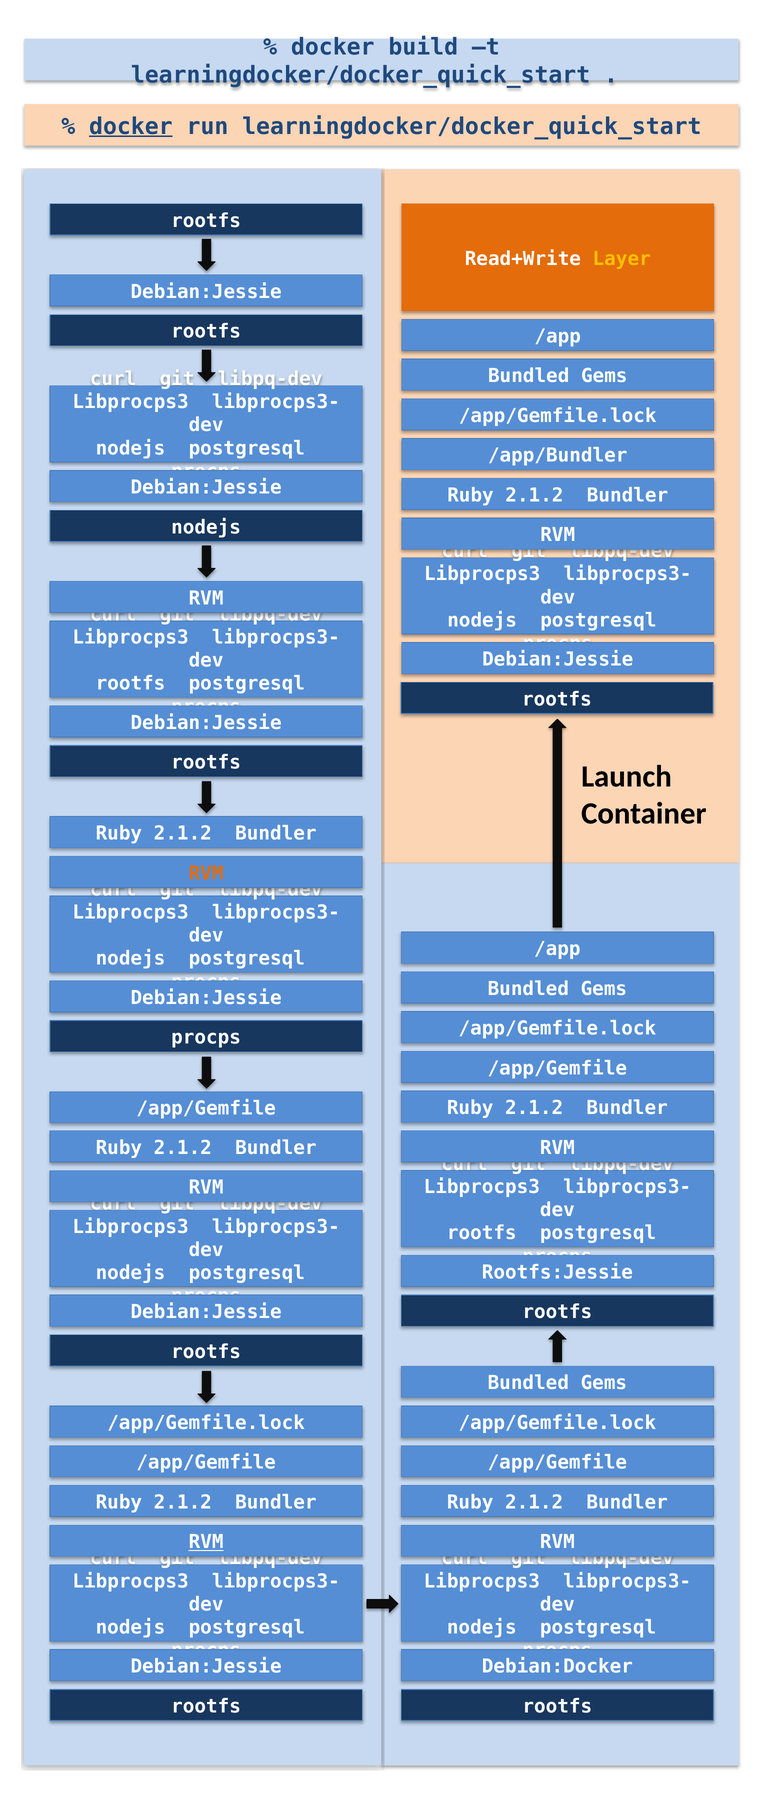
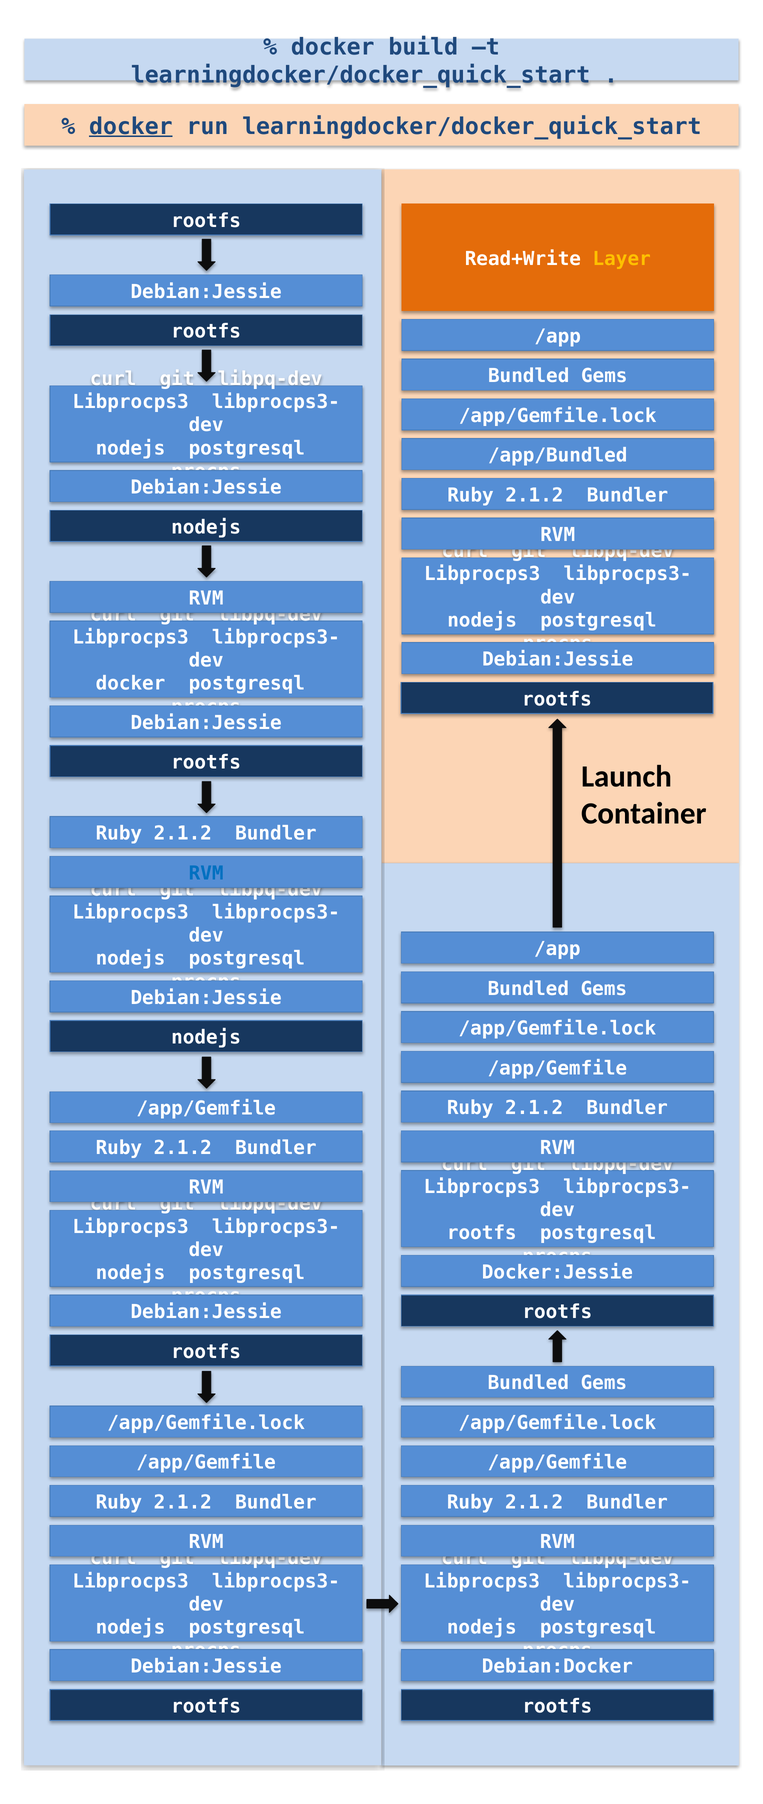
/app/Bundler: /app/Bundler -> /app/Bundled (558, 455)
rootfs: rootfs -> docker (130, 683)
RVM colour: orange -> blue (206, 873)
procps: procps -> nodejs (206, 1037)
Rootfs:Jessie: Rootfs:Jessie -> Docker:Jessie (557, 1272)
RVM underline: present -> none (206, 1542)
